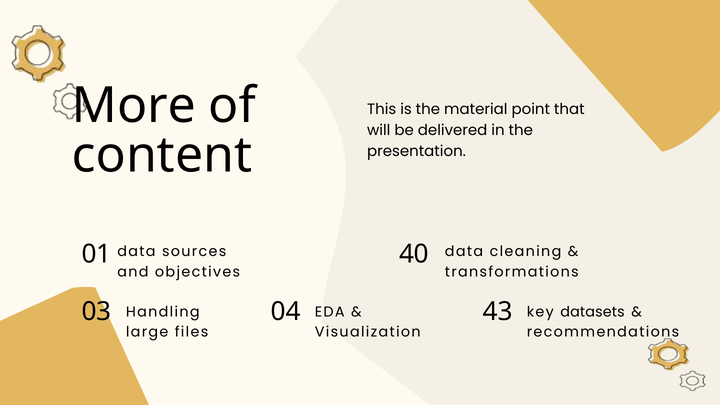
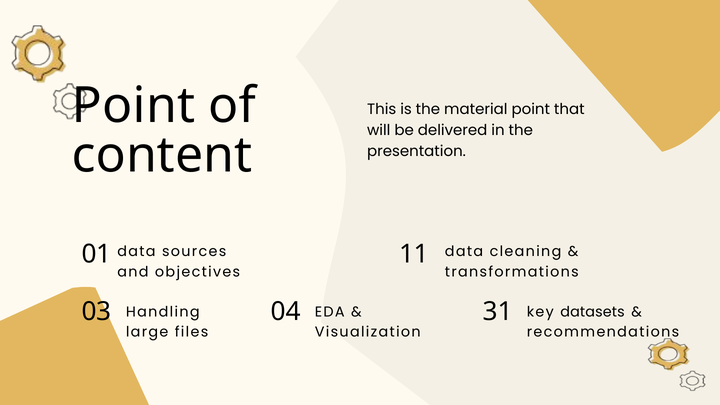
More: More -> Point (134, 106)
40: 40 -> 11 (414, 254)
43: 43 -> 31 (498, 312)
